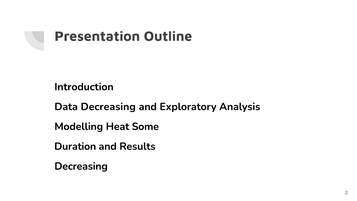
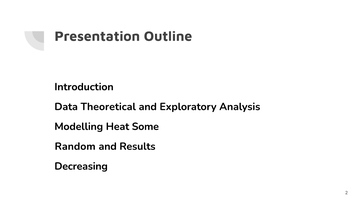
Data Decreasing: Decreasing -> Theoretical (108, 107)
Duration: Duration -> Random (75, 146)
